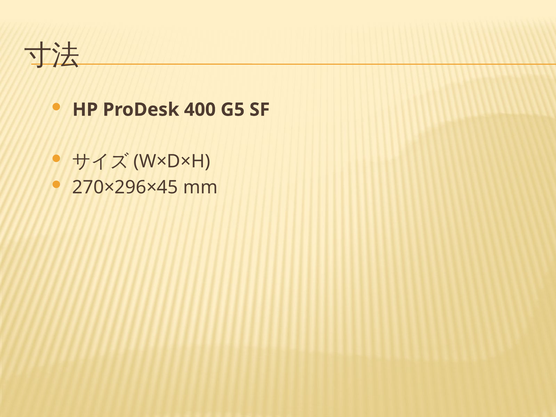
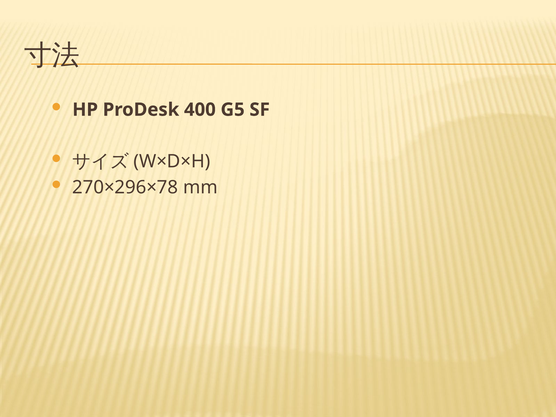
270×296×45: 270×296×45 -> 270×296×78 (125, 187)
